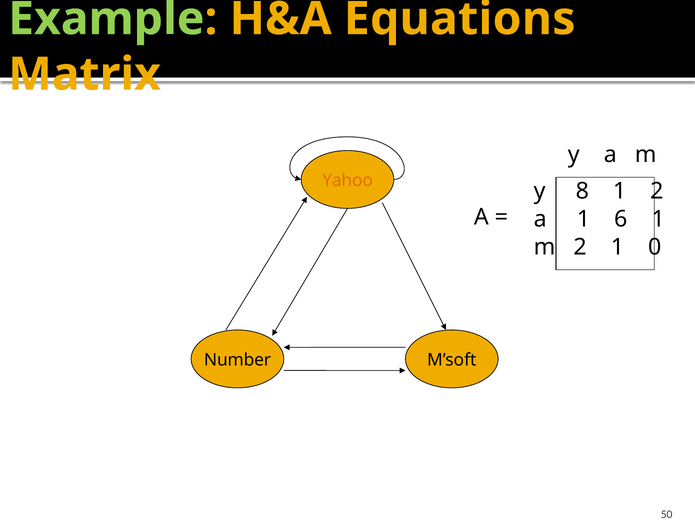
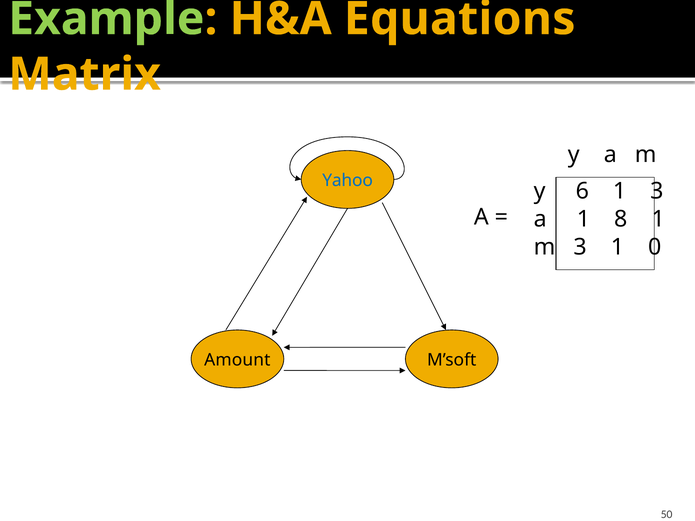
Yahoo colour: orange -> blue (348, 181)
8: 8 -> 6 (582, 191)
1 2: 2 -> 3 (657, 191)
6: 6 -> 8 (621, 219)
m 2: 2 -> 3 (580, 247)
Number: Number -> Amount (237, 360)
